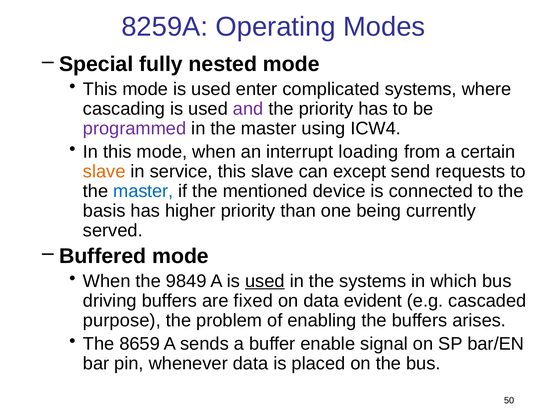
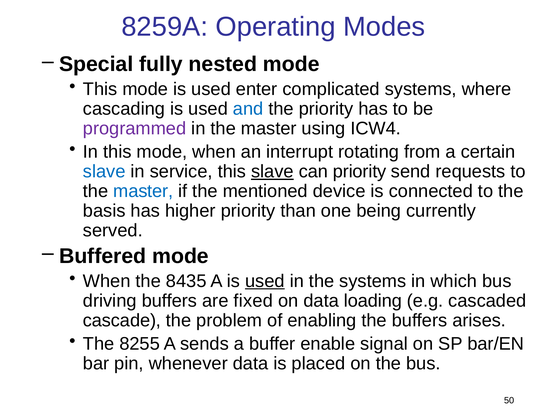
and colour: purple -> blue (248, 109)
loading: loading -> rotating (369, 152)
slave colour: orange -> blue (104, 172)
slave underline: none -> present (272, 172)
can except: except -> priority (360, 172)
9849: 9849 -> 8435 (186, 281)
evident: evident -> loading (373, 301)
purpose: purpose -> cascade (122, 321)
8659: 8659 -> 8255 (140, 344)
